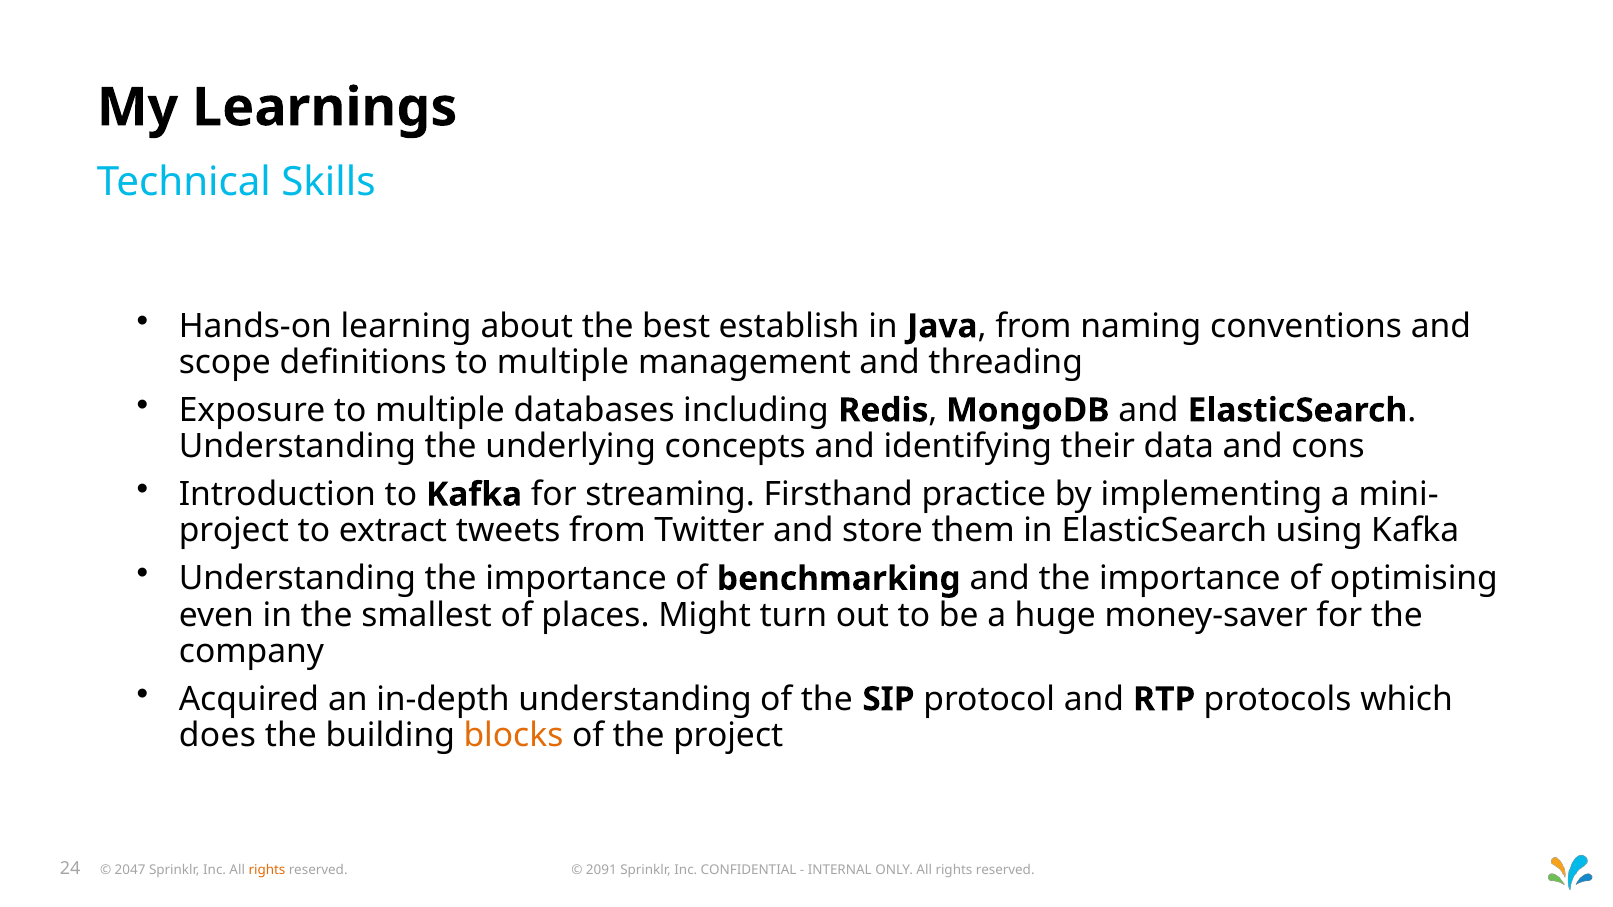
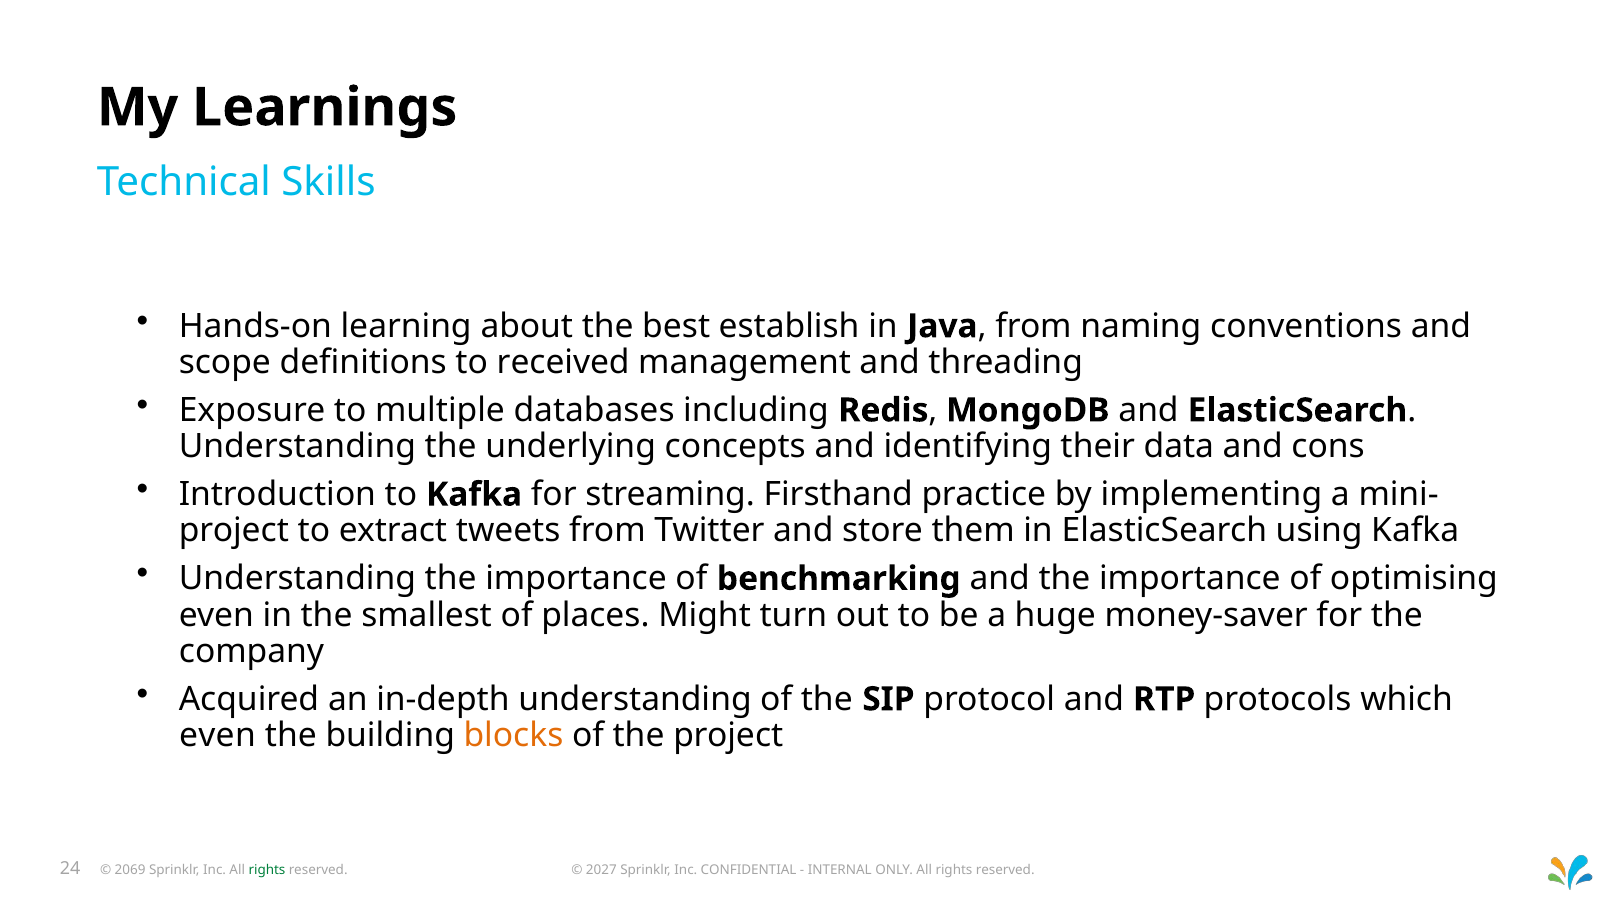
definitions to multiple: multiple -> received (563, 363)
does: does -> even (217, 736)
2047: 2047 -> 2069 (130, 871)
rights colour: orange -> green (267, 871)
2091: 2091 -> 2027 (601, 871)
